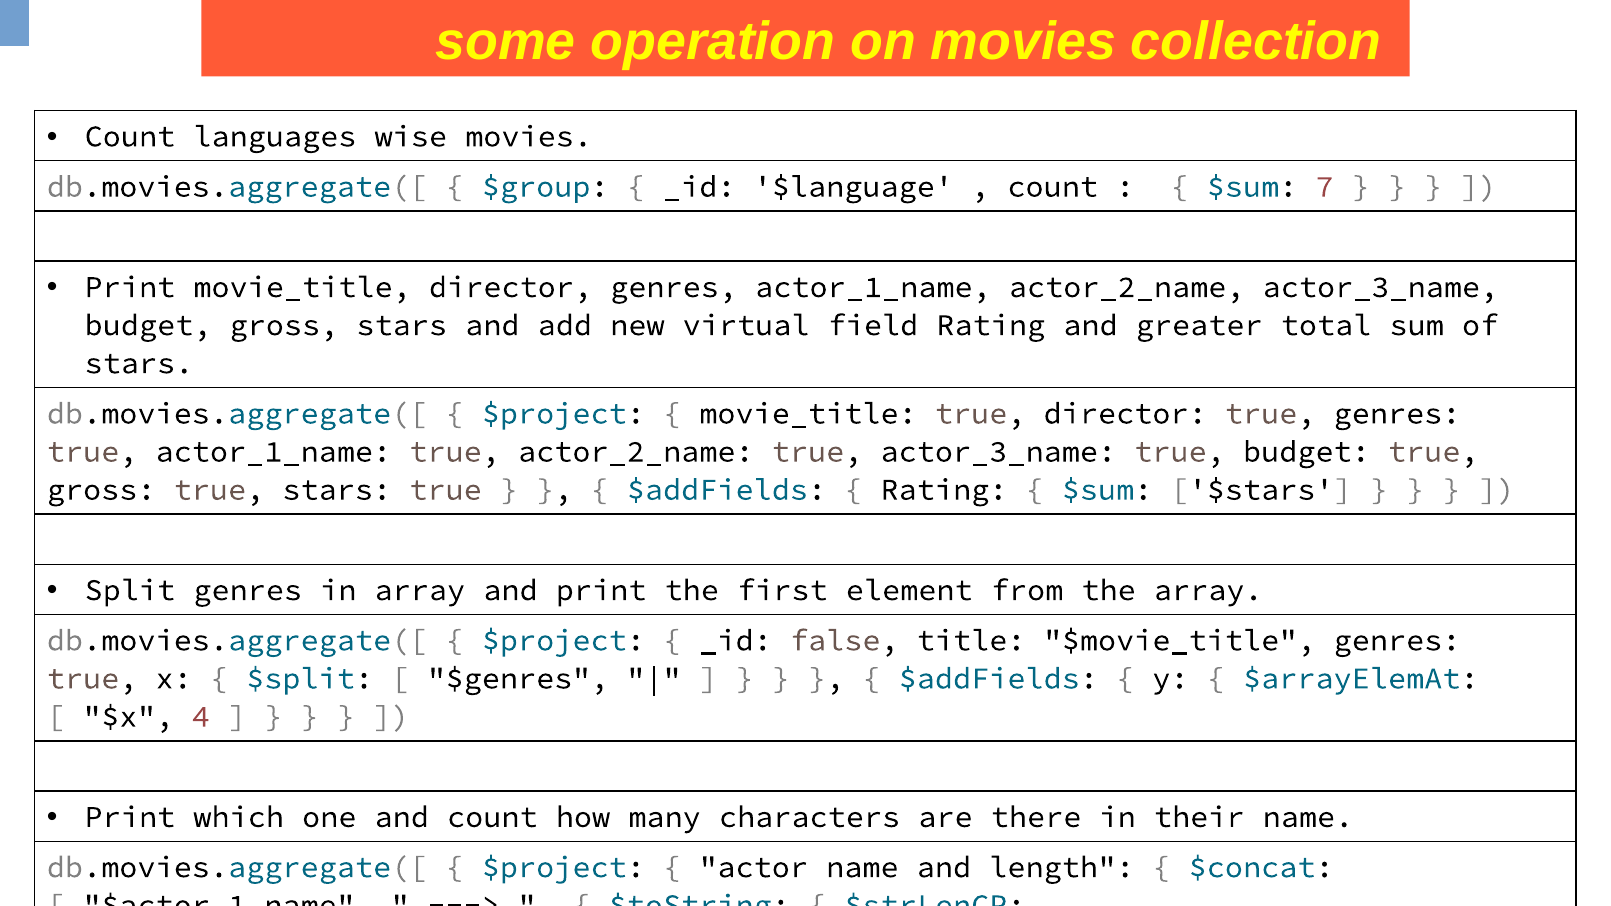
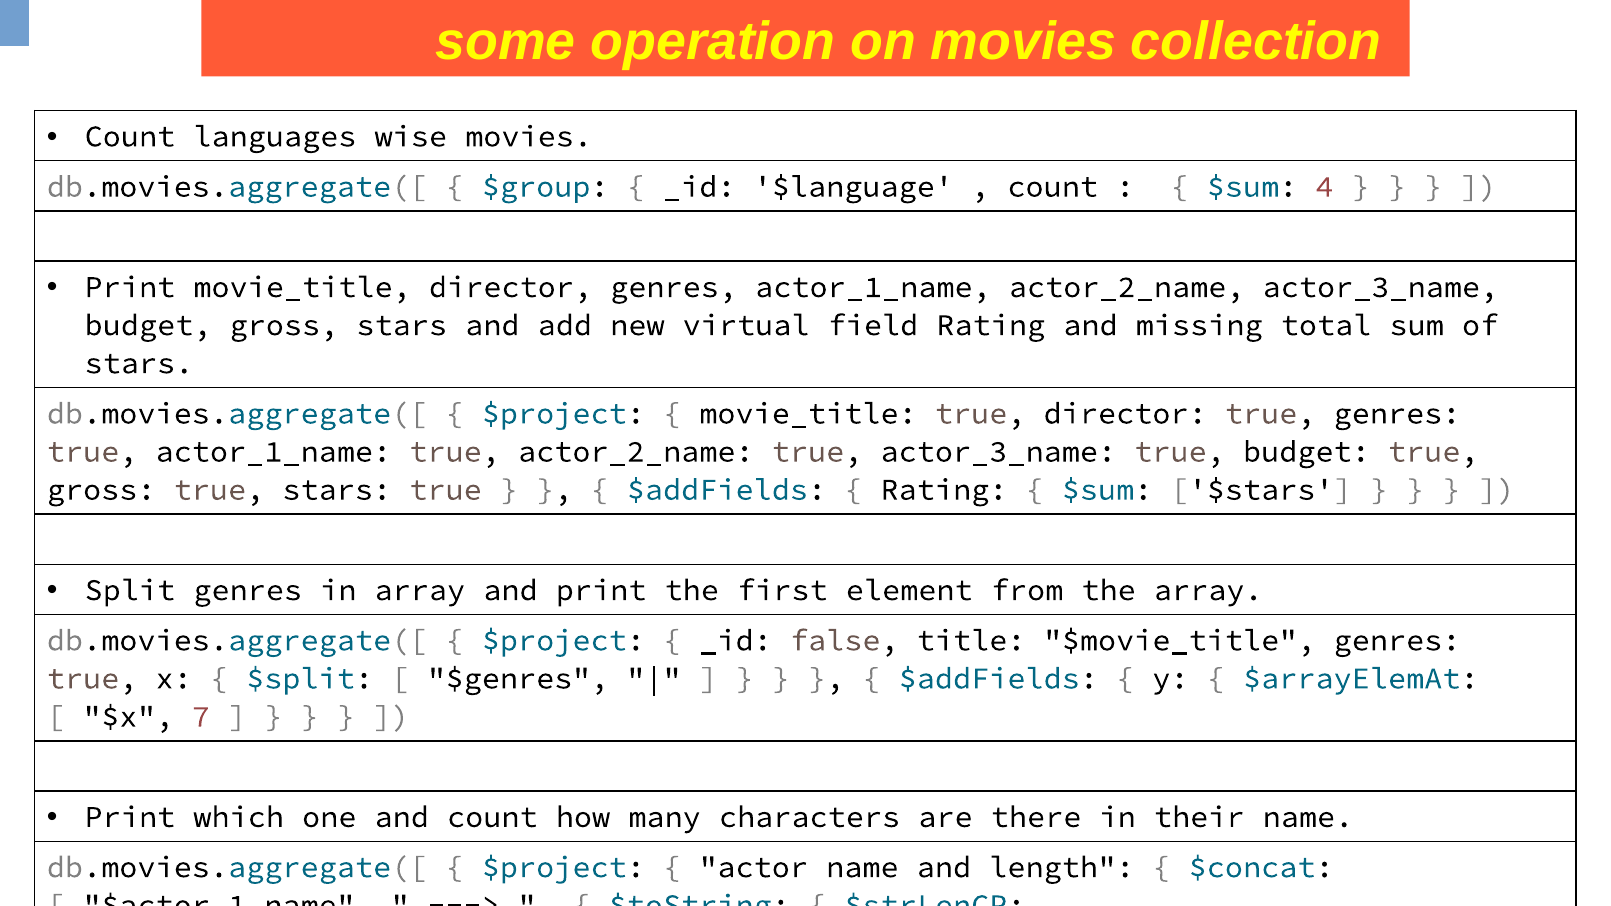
7: 7 -> 4 (1325, 187)
greater: greater -> missing (1199, 325)
4: 4 -> 7 (201, 717)
